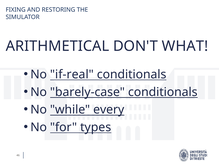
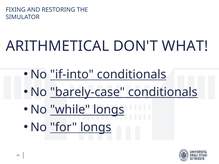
if-real: if-real -> if-into (72, 75)
while every: every -> longs (109, 110)
for types: types -> longs (96, 127)
